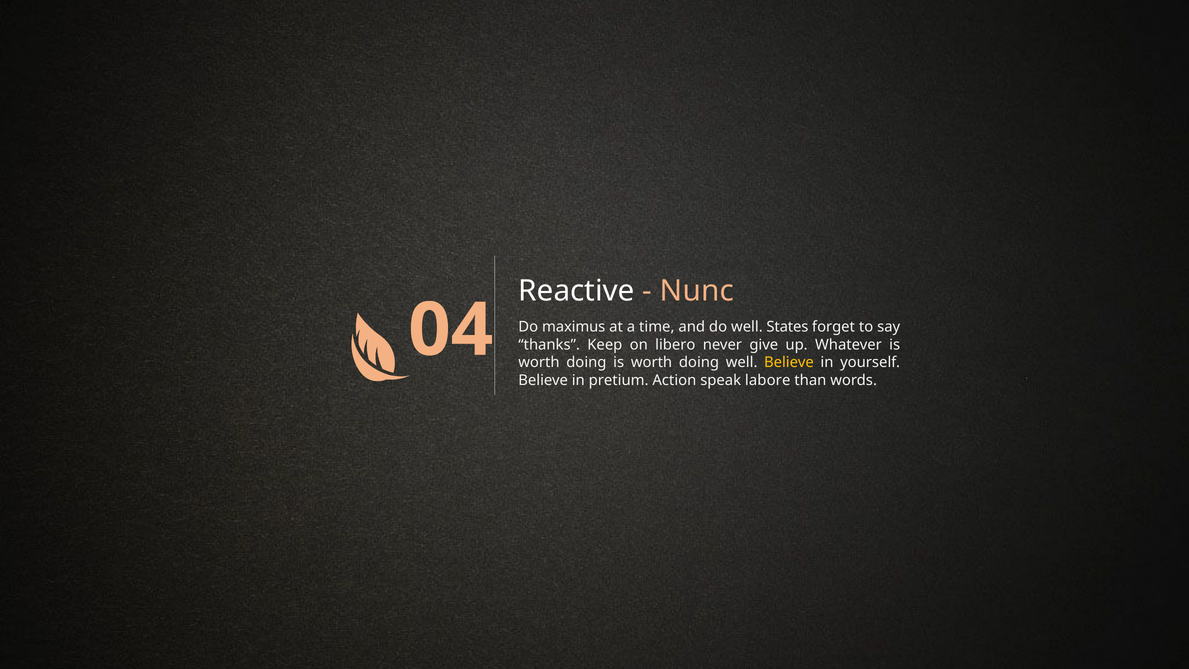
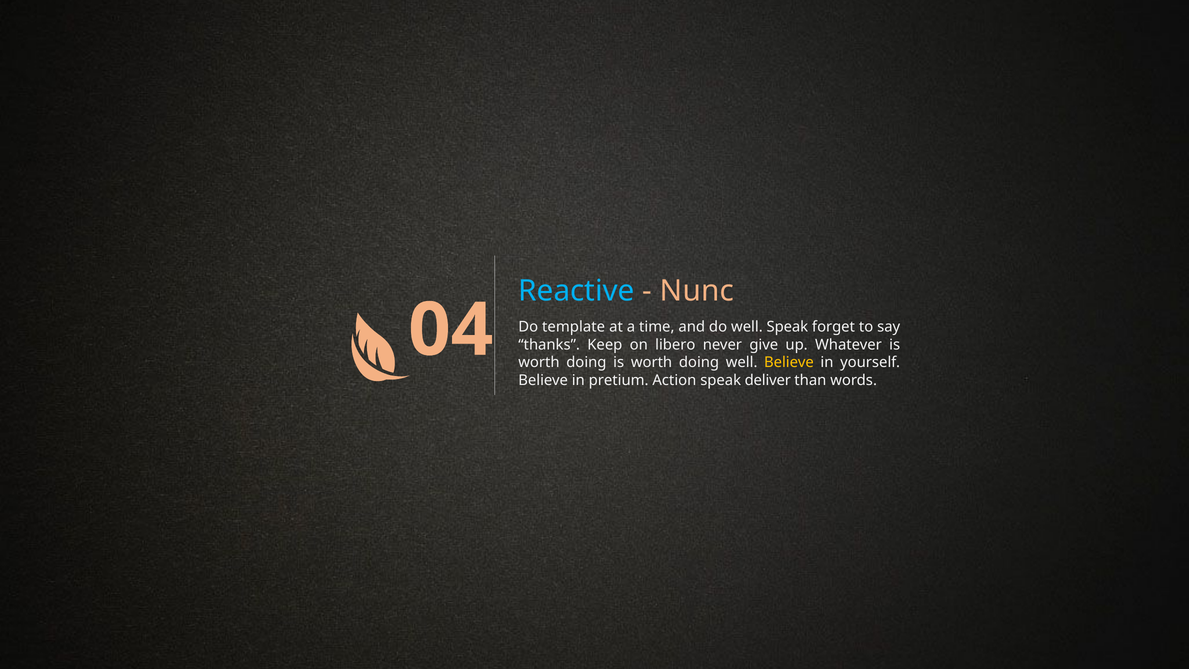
Reactive colour: white -> light blue (576, 291)
maximus: maximus -> template (574, 327)
well States: States -> Speak (787, 327)
labore: labore -> deliver (768, 380)
